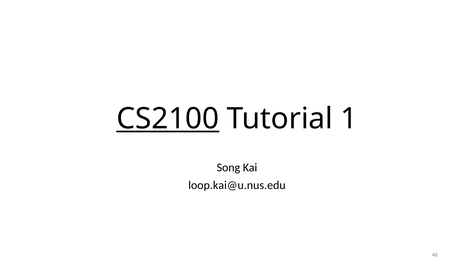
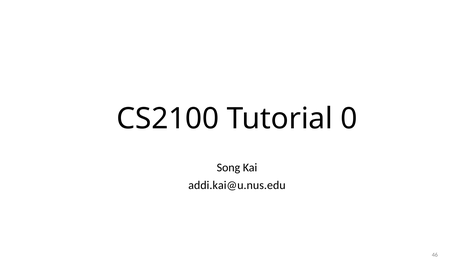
CS2100 underline: present -> none (168, 118)
1: 1 -> 0 (349, 118)
loop.kai@u.nus.edu: loop.kai@u.nus.edu -> addi.kai@u.nus.edu (237, 185)
